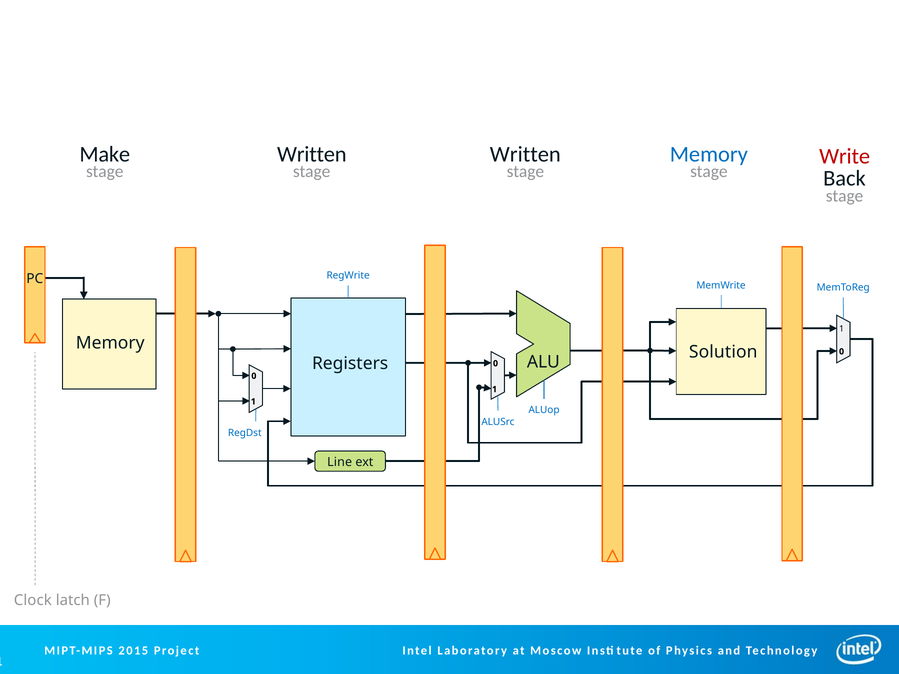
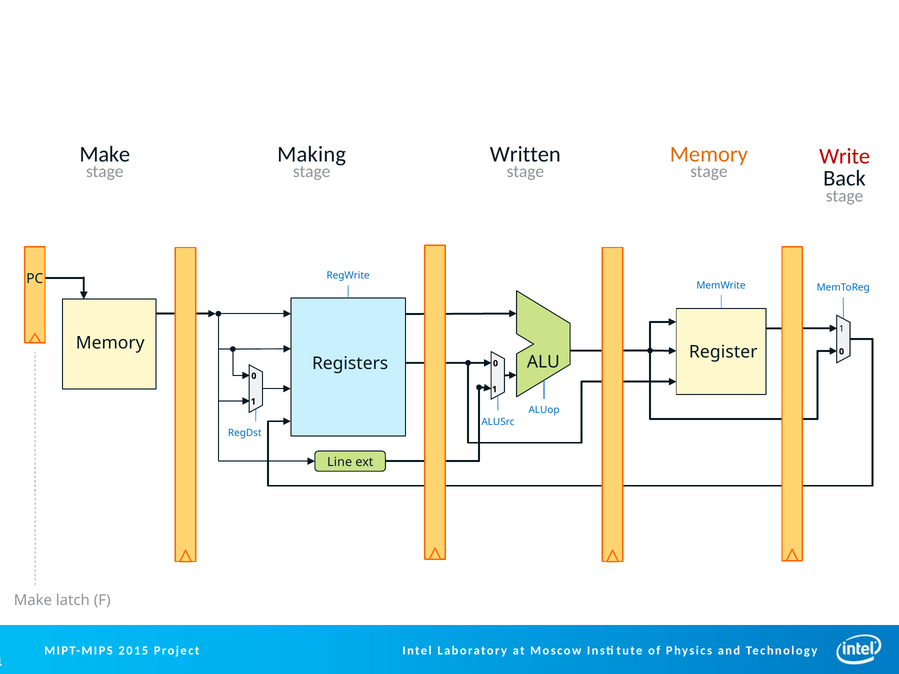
Written: Written -> Making (312, 154)
Memory colour: blue -> orange (709, 154)
Solution: Solution -> Register (723, 352)
Clock: Clock -> Make (33, 601)
